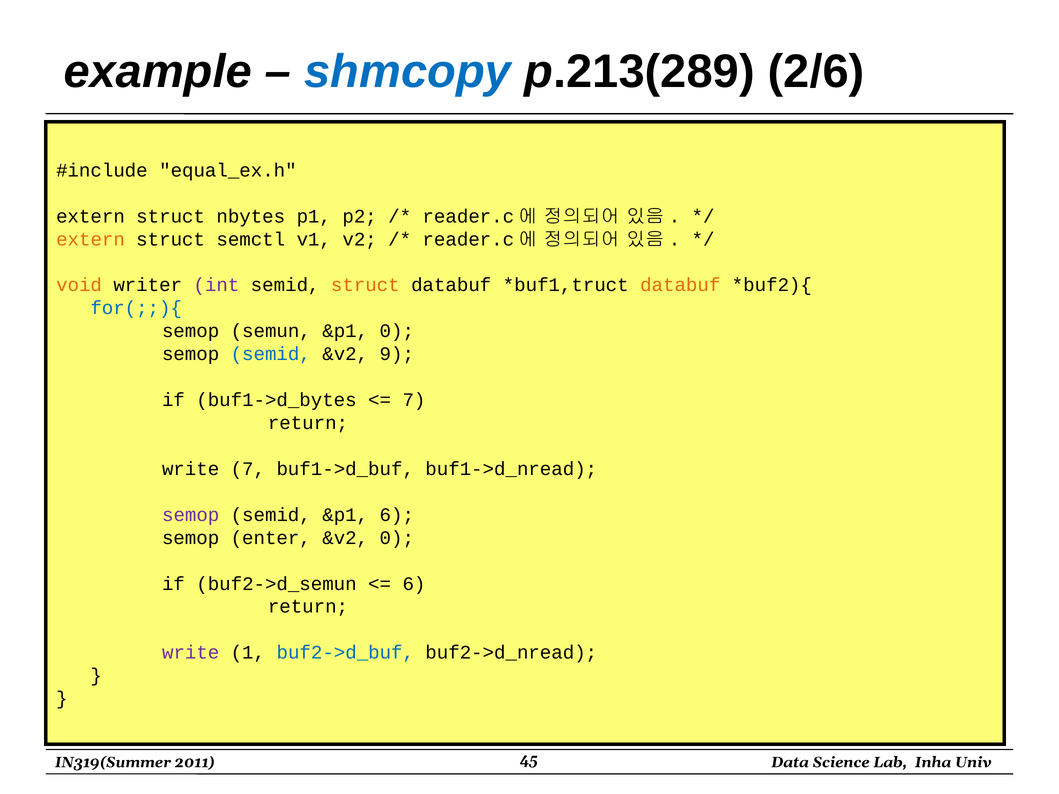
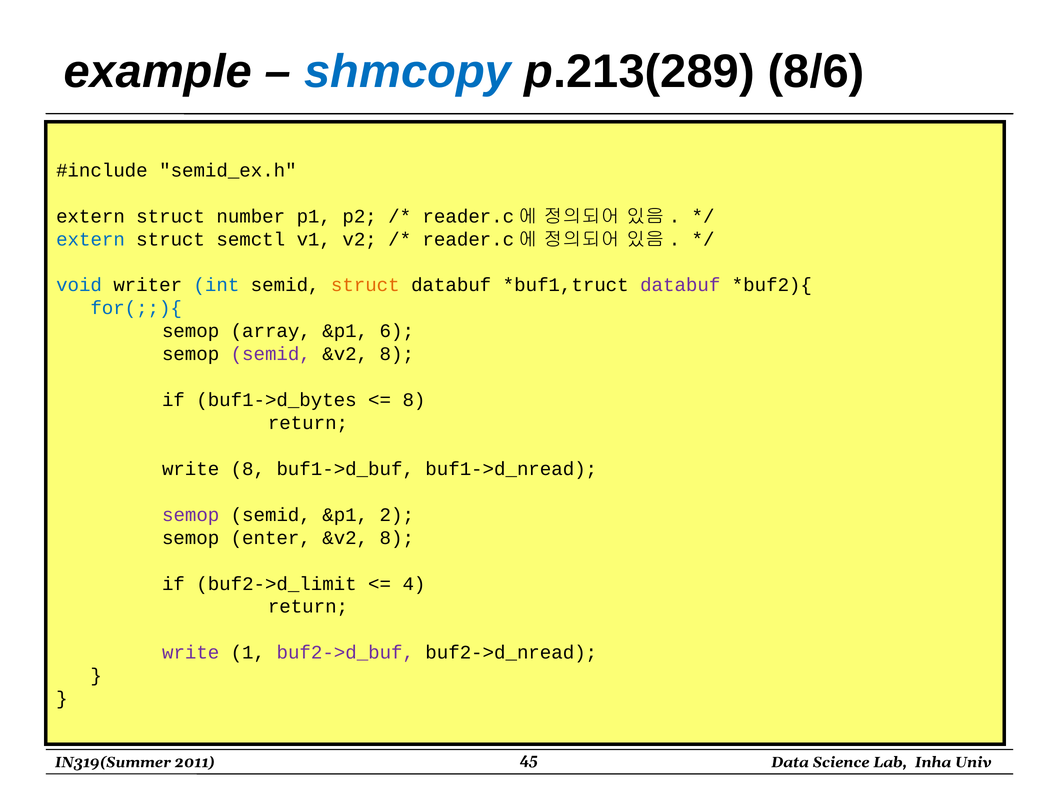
2/6: 2/6 -> 8/6 (816, 72)
equal_ex.h: equal_ex.h -> semid_ex.h (228, 170)
nbytes: nbytes -> number (251, 216)
extern colour: orange -> blue (91, 239)
void colour: orange -> blue (79, 285)
int colour: purple -> blue (216, 285)
databuf colour: orange -> purple (680, 285)
semun: semun -> array (271, 331)
&p1 0: 0 -> 6 (397, 331)
semid colour: blue -> purple (271, 354)
9: 9 -> 8 (397, 354)
7: 7 -> 8 (414, 400)
write 7: 7 -> 8 (248, 469)
&p1 6: 6 -> 2 (397, 515)
0: 0 -> 8 (397, 538)
buf2->d_semun: buf2->d_semun -> buf2->d_limit (276, 584)
6: 6 -> 4 (414, 584)
buf2->d_buf colour: blue -> purple (345, 653)
